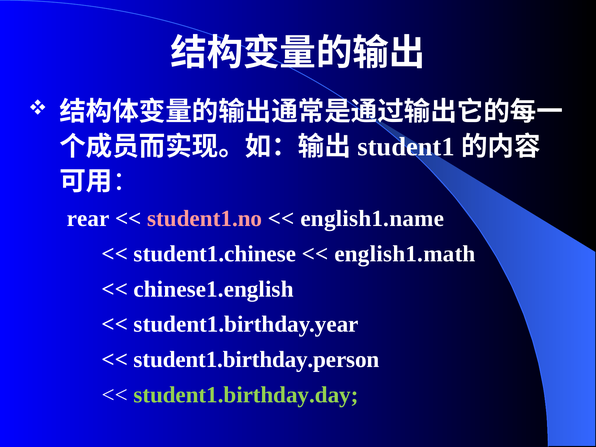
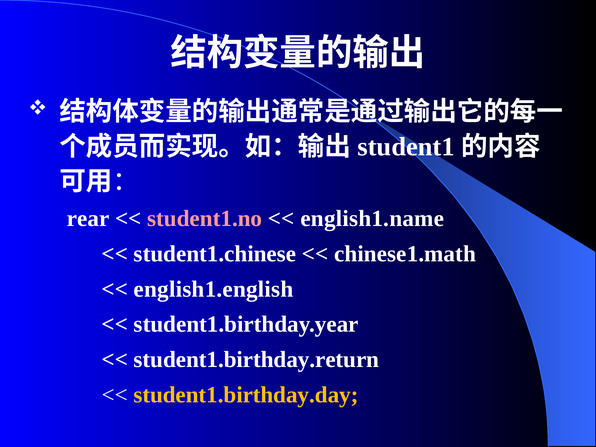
english1.math: english1.math -> chinese1.math (405, 254)
chinese1.english: chinese1.english -> english1.english (214, 289)
student1.birthday.person: student1.birthday.person -> student1.birthday.return (256, 360)
student1.birthday.day colour: light green -> yellow (246, 395)
